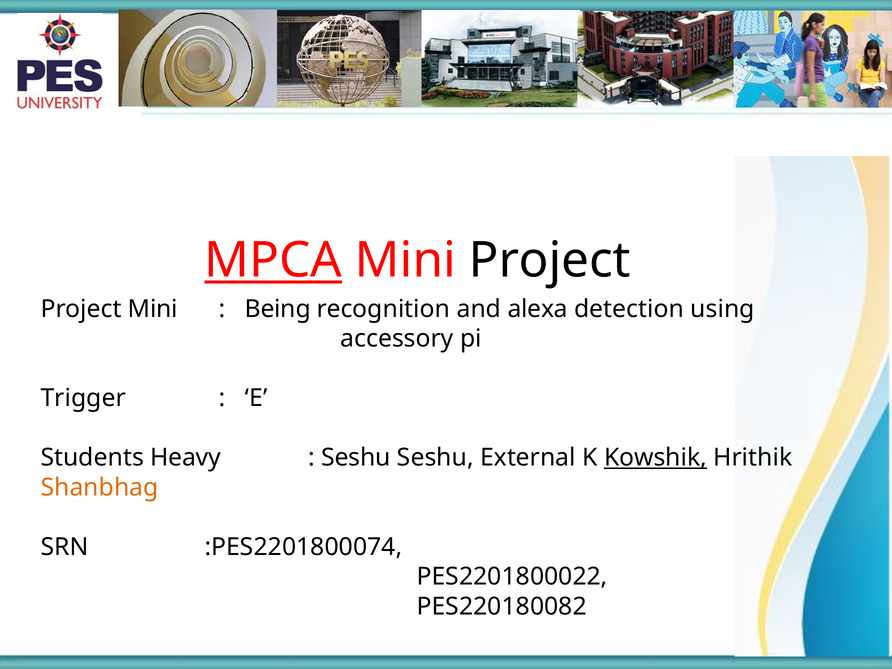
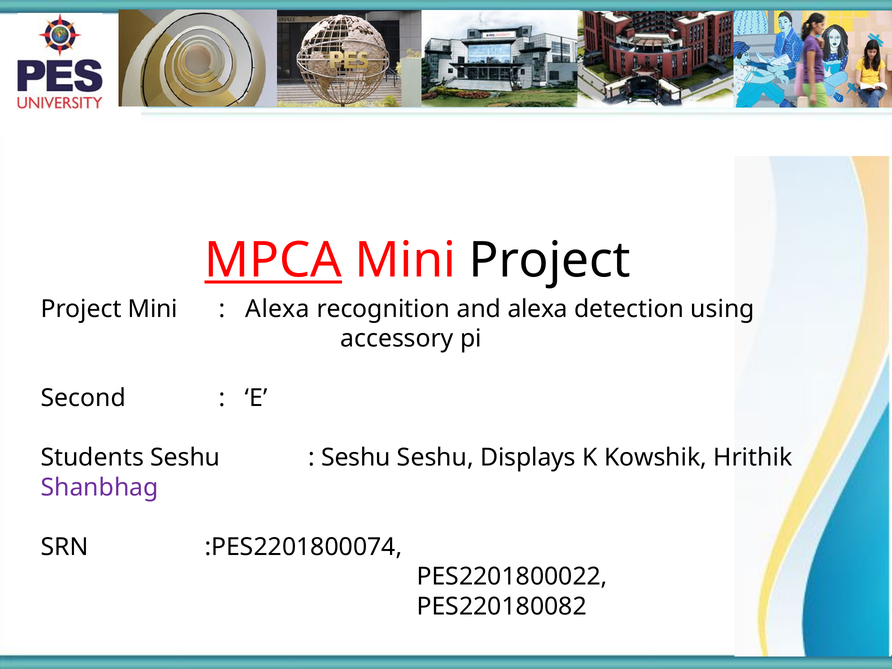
Being: Being -> Alexa (278, 309)
Trigger: Trigger -> Second (83, 398)
Students Heavy: Heavy -> Seshu (185, 458)
External: External -> Displays (528, 458)
Kowshik underline: present -> none (655, 458)
Shanbhag colour: orange -> purple (100, 487)
